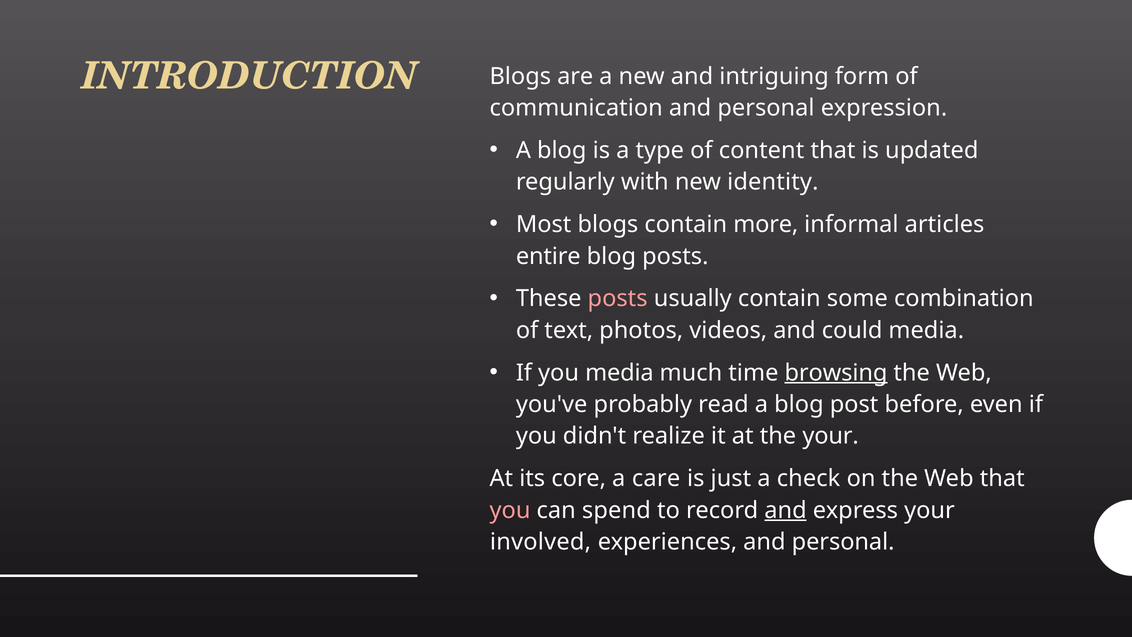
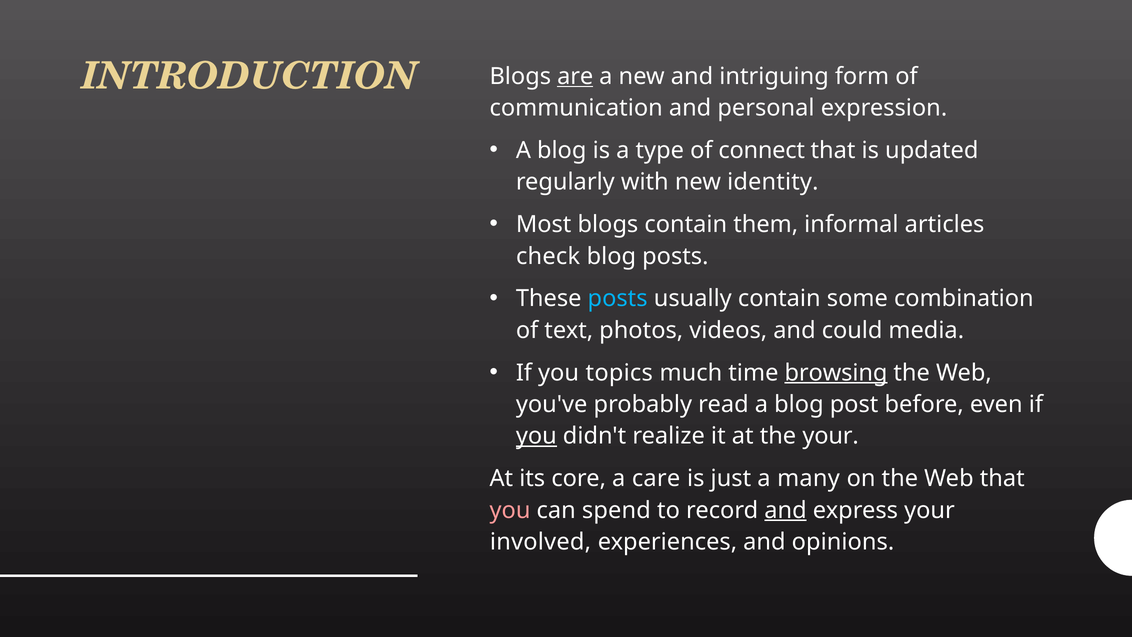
are underline: none -> present (575, 76)
content: content -> connect (762, 150)
more: more -> them (766, 224)
entire: entire -> check (548, 256)
posts colour: pink -> light blue (618, 299)
you media: media -> topics (619, 373)
you underline: none -> present (536, 436)
check: check -> many (808, 478)
experiences and personal: personal -> opinions (843, 542)
